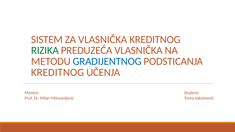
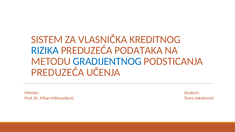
RIZIKA colour: green -> blue (45, 50)
PREDUZEĆA VLASNIČKA: VLASNIČKA -> PODATAKA (139, 50)
KREDITNOG: KREDITNOG -> PREDUZEĆA (58, 72)
